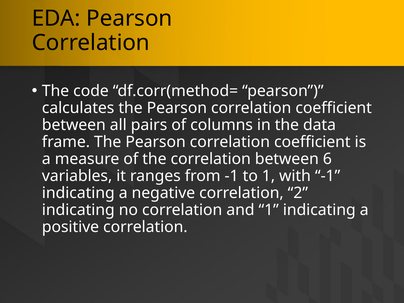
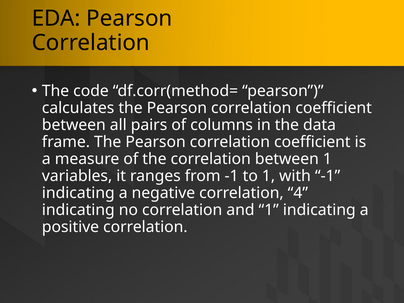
between 6: 6 -> 1 (327, 159)
2: 2 -> 4 (298, 193)
